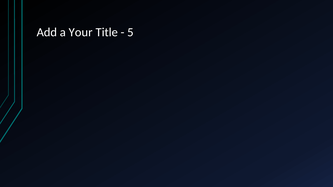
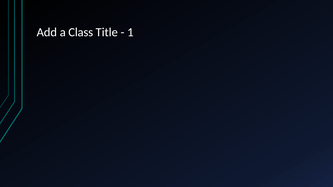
Your: Your -> Class (81, 32)
5: 5 -> 1 (130, 32)
